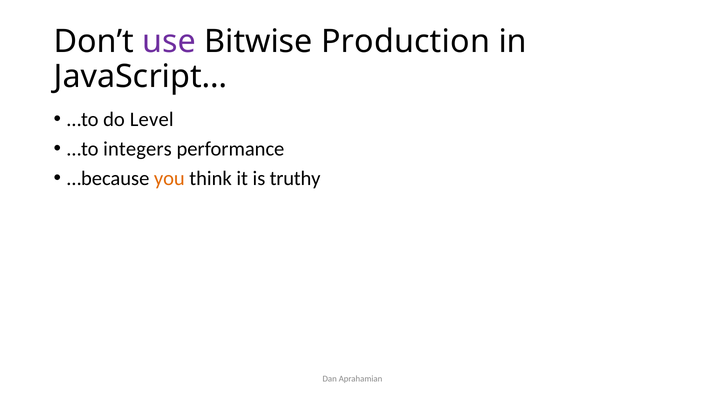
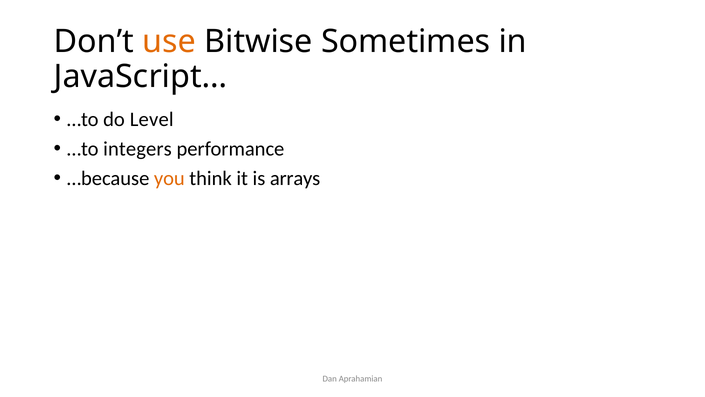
use colour: purple -> orange (169, 42)
Production: Production -> Sometimes (406, 42)
truthy: truthy -> arrays (295, 178)
